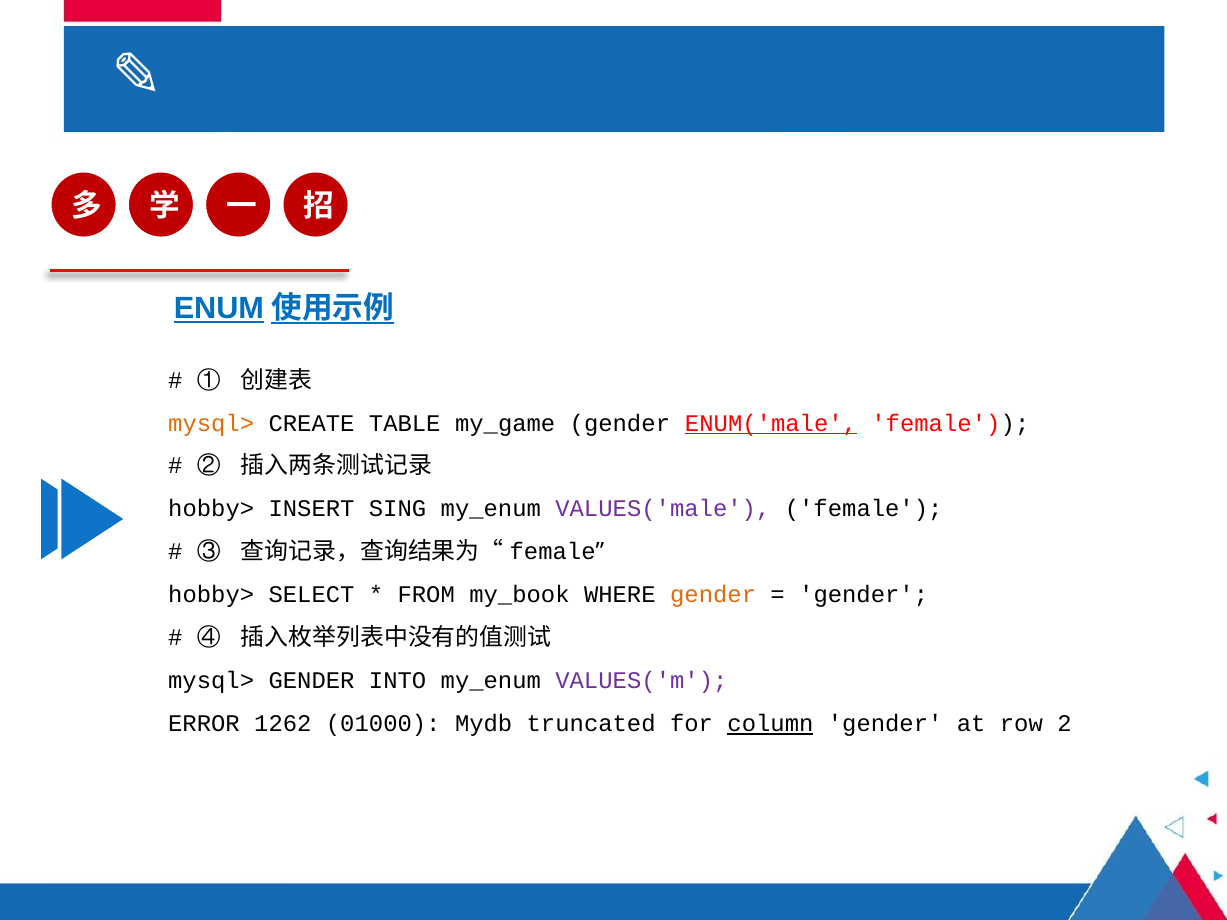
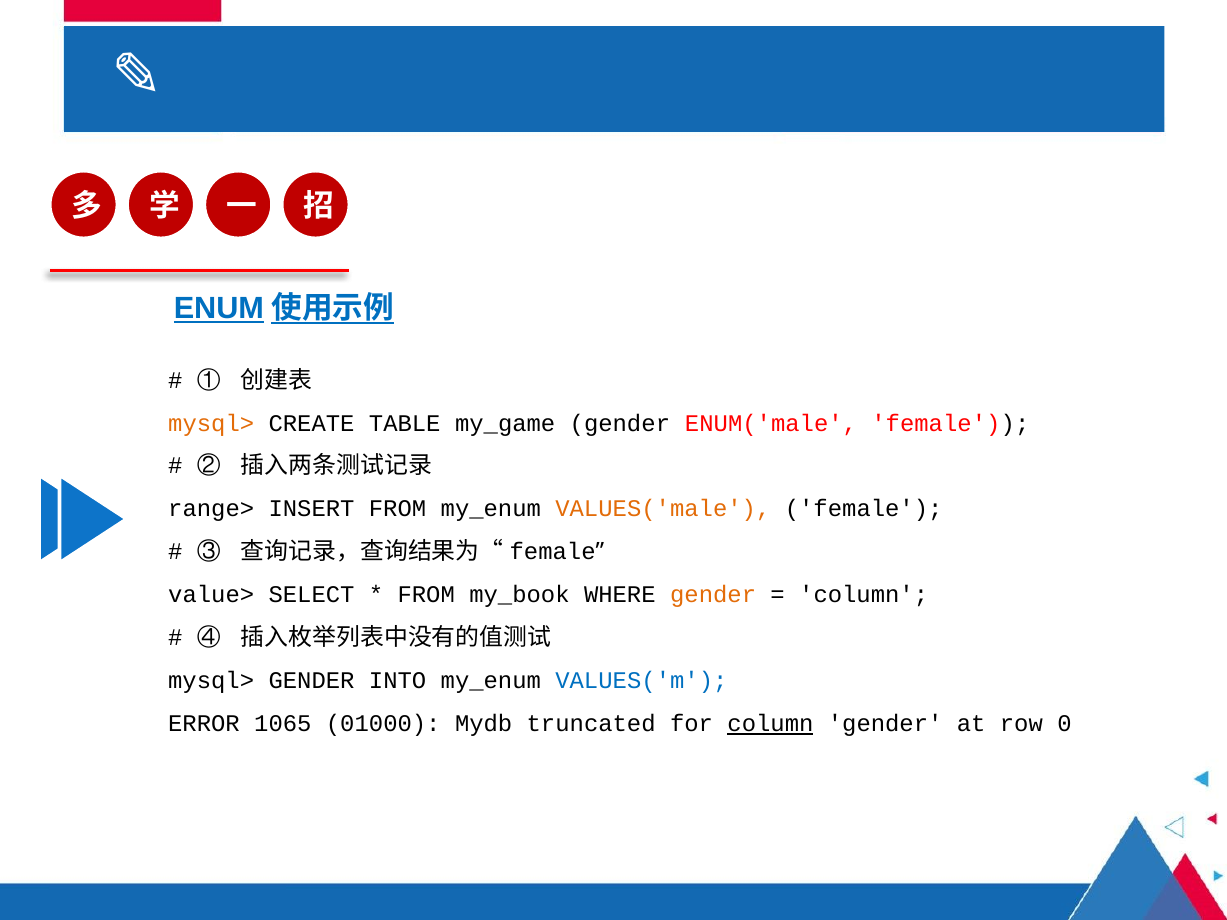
ENUM('male underline: present -> none (771, 423)
hobby>: hobby> -> range> (211, 509)
INSERT SING: SING -> FROM (398, 509)
VALUES('male colour: purple -> orange (663, 509)
hobby>: hobby> -> value> (211, 595)
gender: gender -> column (864, 595)
VALUES('m colour: purple -> blue (641, 681)
1262: 1262 -> 1065 (283, 724)
2: 2 -> 0 (1065, 724)
